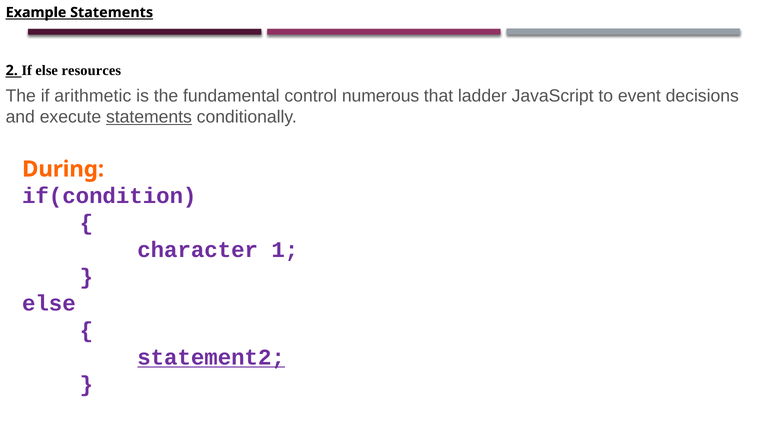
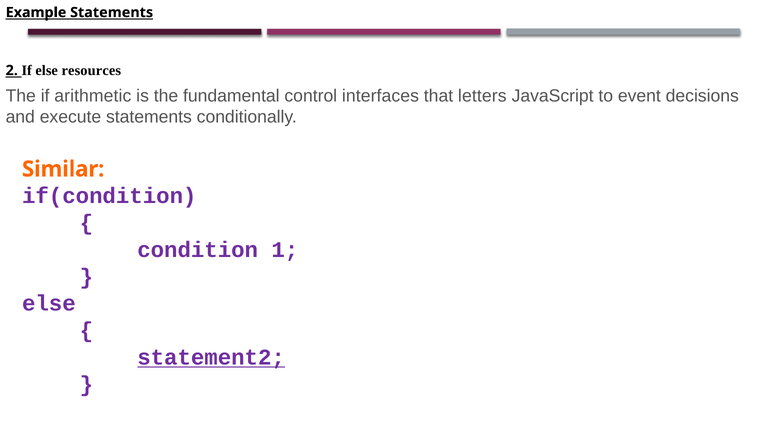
numerous: numerous -> interfaces (380, 96)
ladder: ladder -> letters (482, 96)
statements underline: present -> none (149, 117)
During: During -> Similar (63, 169)
character: character -> condition (198, 250)
